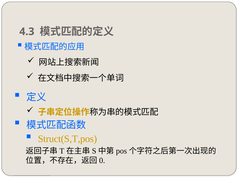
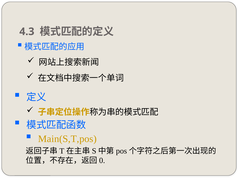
Struct(S,T,pos: Struct(S,T,pos -> Main(S,T,pos (67, 139)
